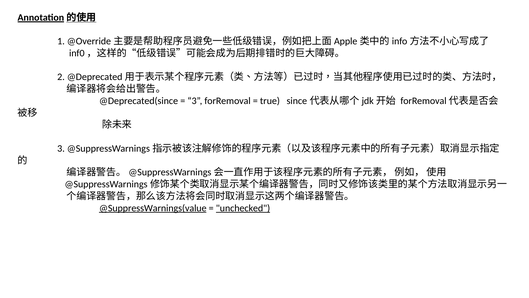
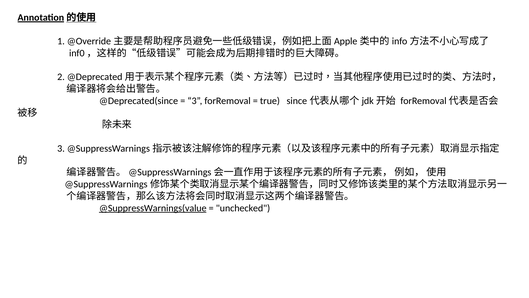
unchecked underline: present -> none (243, 208)
